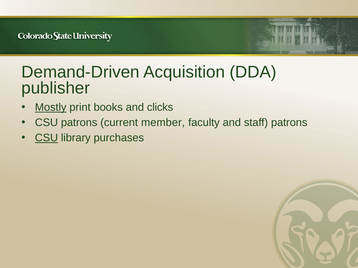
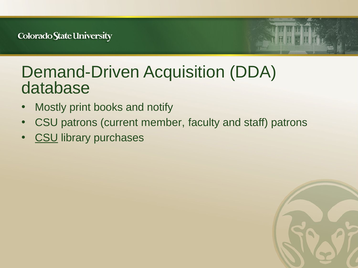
publisher: publisher -> database (56, 88)
Mostly underline: present -> none (51, 108)
clicks: clicks -> notify (160, 108)
